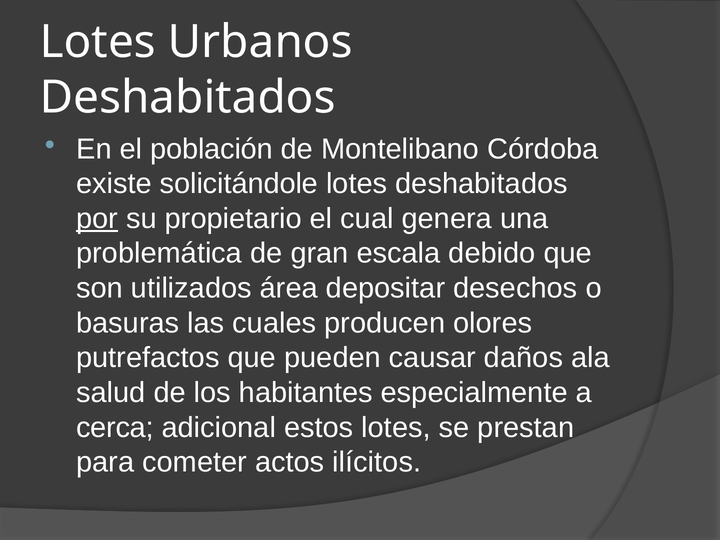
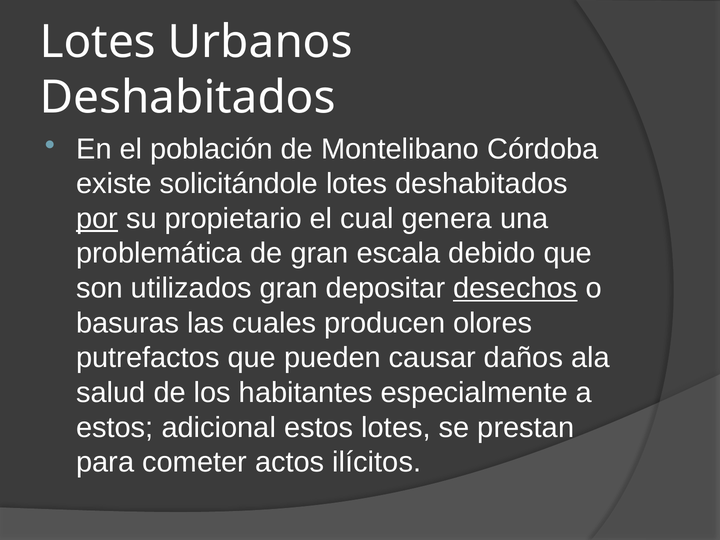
utilizados área: área -> gran (289, 288)
desechos underline: none -> present (515, 288)
cerca: cerca -> estos (115, 427)
